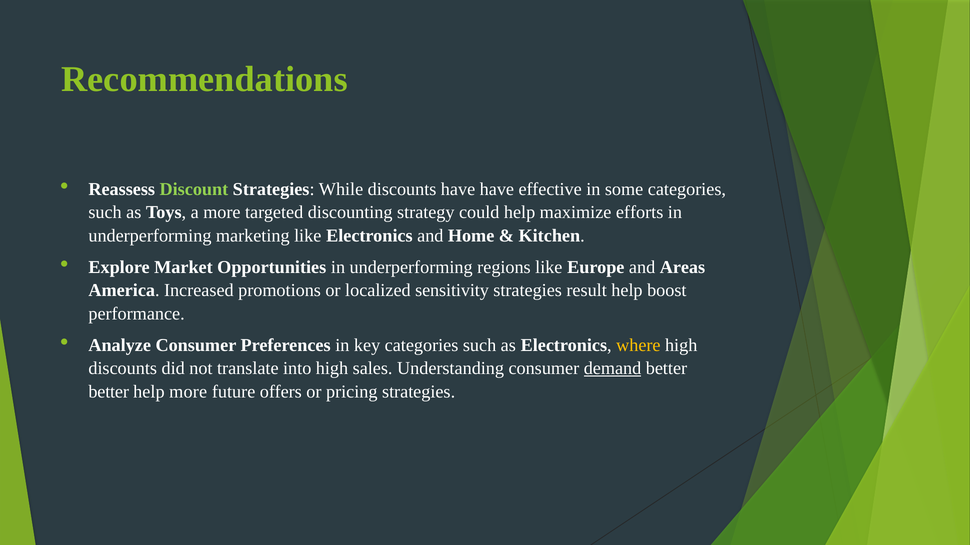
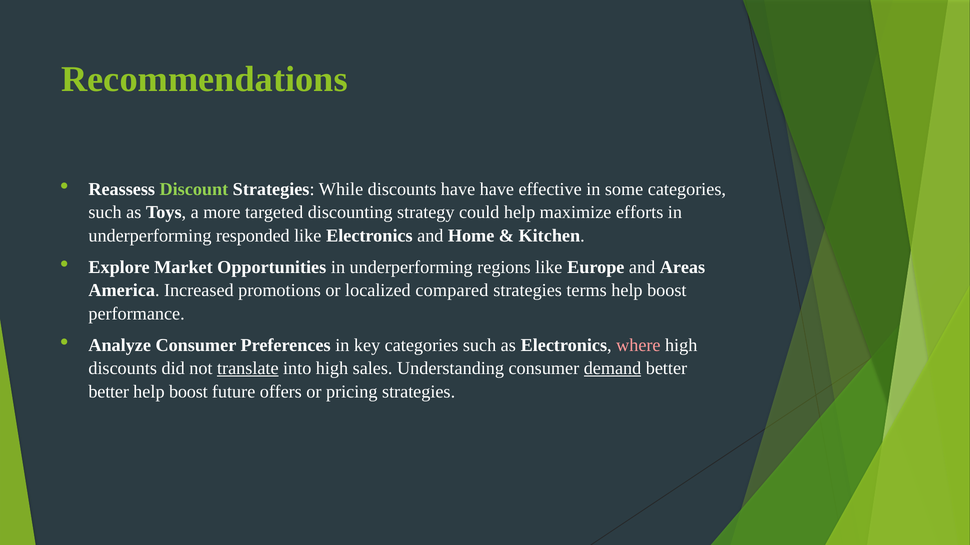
marketing: marketing -> responded (253, 236)
sensitivity: sensitivity -> compared (452, 291)
result: result -> terms (587, 291)
where colour: yellow -> pink (638, 345)
translate underline: none -> present (248, 369)
more: more -> boost (188, 392)
